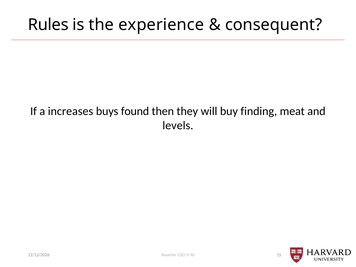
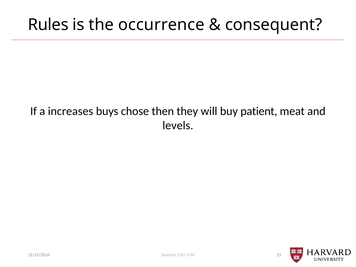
experience: experience -> occurrence (161, 25)
found: found -> chose (135, 111)
finding: finding -> patient (259, 111)
